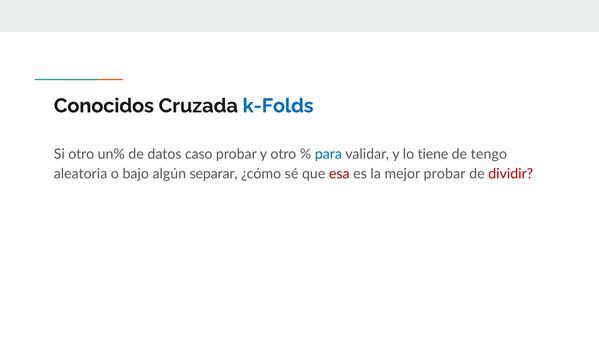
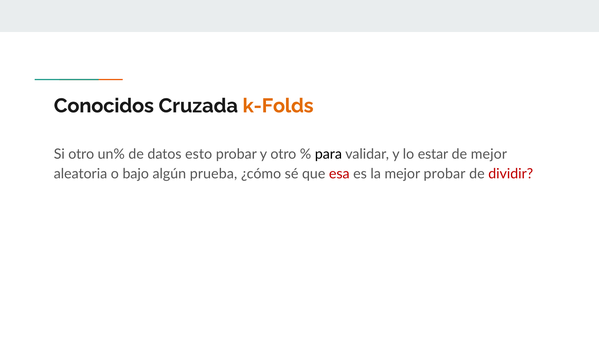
k-Folds colour: blue -> orange (278, 106)
caso: caso -> esto (199, 154)
para colour: blue -> black (328, 154)
tiene: tiene -> estar (433, 154)
de tengo: tengo -> mejor (489, 154)
separar: separar -> prueba (213, 174)
